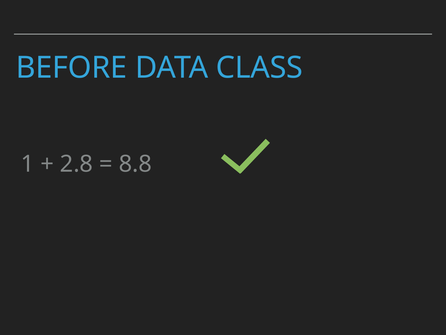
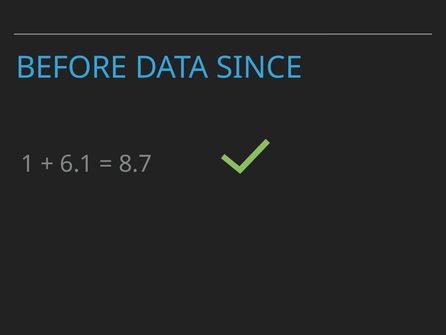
CLASS: CLASS -> SINCE (259, 68)
2.8: 2.8 -> 6.1 (77, 164)
8.8: 8.8 -> 8.7 (135, 164)
